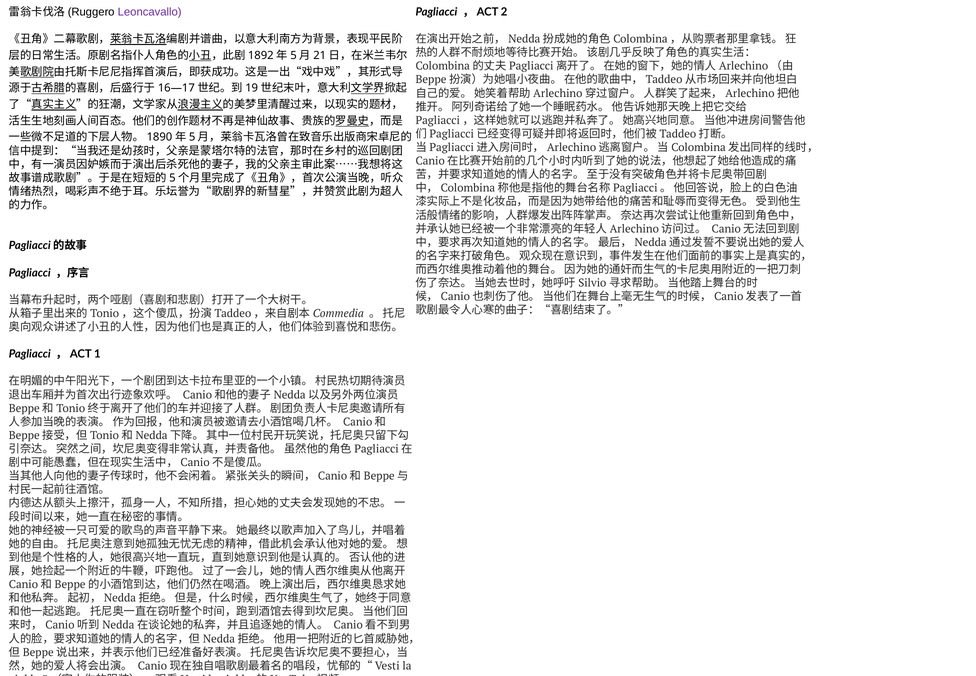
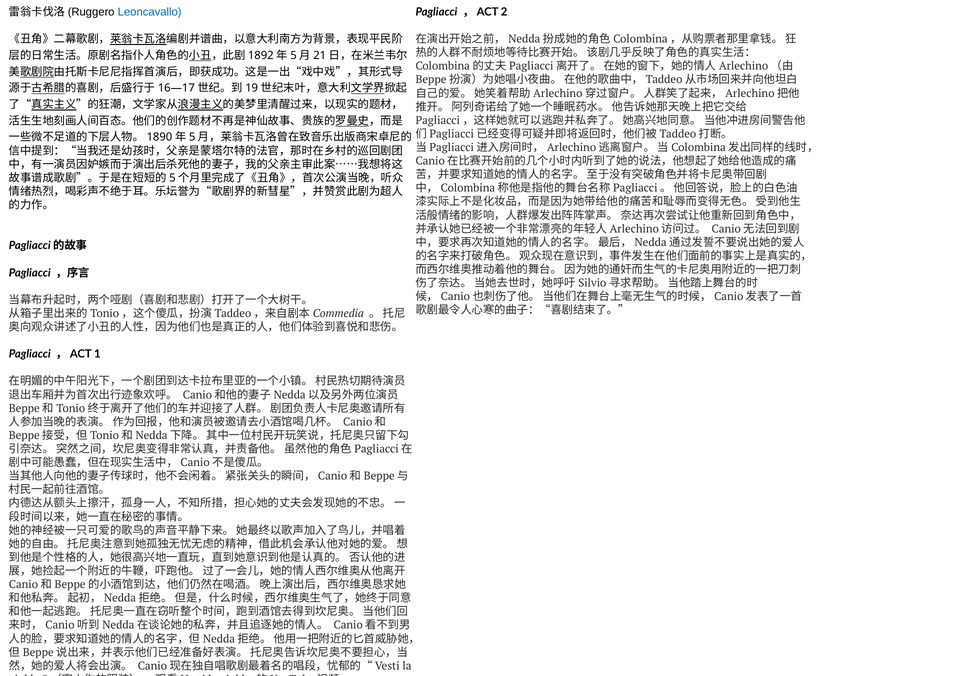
Leoncavallo colour: purple -> blue (150, 12)
